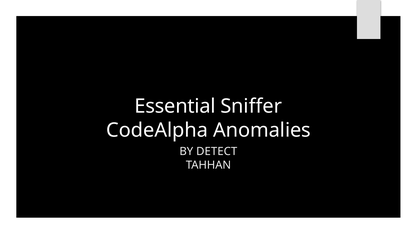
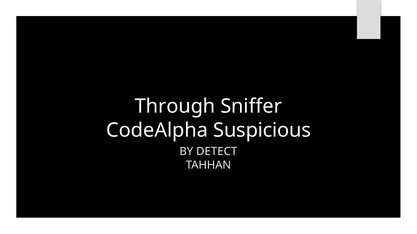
Essential: Essential -> Through (175, 107)
Anomalies: Anomalies -> Suspicious (262, 131)
